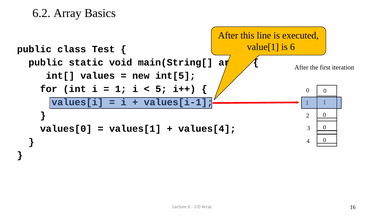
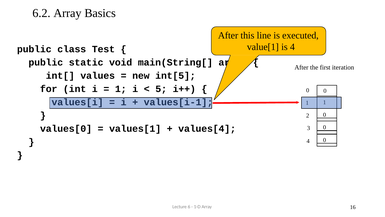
is 6: 6 -> 4 (292, 47)
